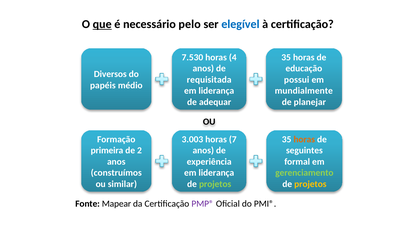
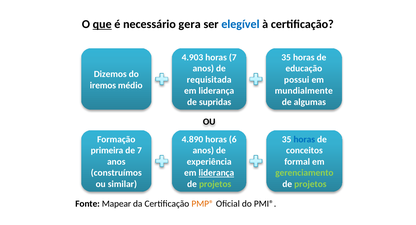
pelo: pelo -> gera (190, 24)
7.530: 7.530 -> 4.903 (192, 57)
horas 4: 4 -> 7 (233, 57)
Diversos: Diversos -> Dizemos (110, 74)
papéis: papéis -> iremos (103, 86)
adequar: adequar -> supridas (215, 102)
planejar: planejar -> algumas (310, 102)
3.003: 3.003 -> 4.890 (192, 140)
7: 7 -> 6 (233, 140)
horas colour: orange -> blue (304, 140)
de 2: 2 -> 7 (139, 151)
seguintes: seguintes -> conceitos (304, 151)
liderança underline: none -> present (216, 173)
projetos colour: yellow -> light green (310, 185)
PMP® colour: purple -> orange (203, 204)
